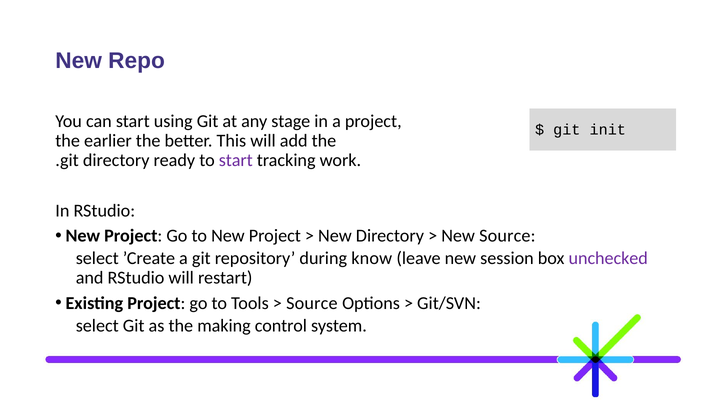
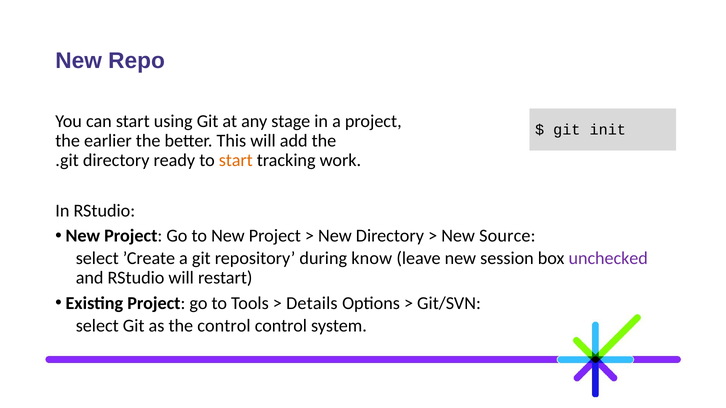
start colour: purple -> orange (236, 160)
Source: Source -> Details (312, 303)
the making: making -> control (224, 326)
